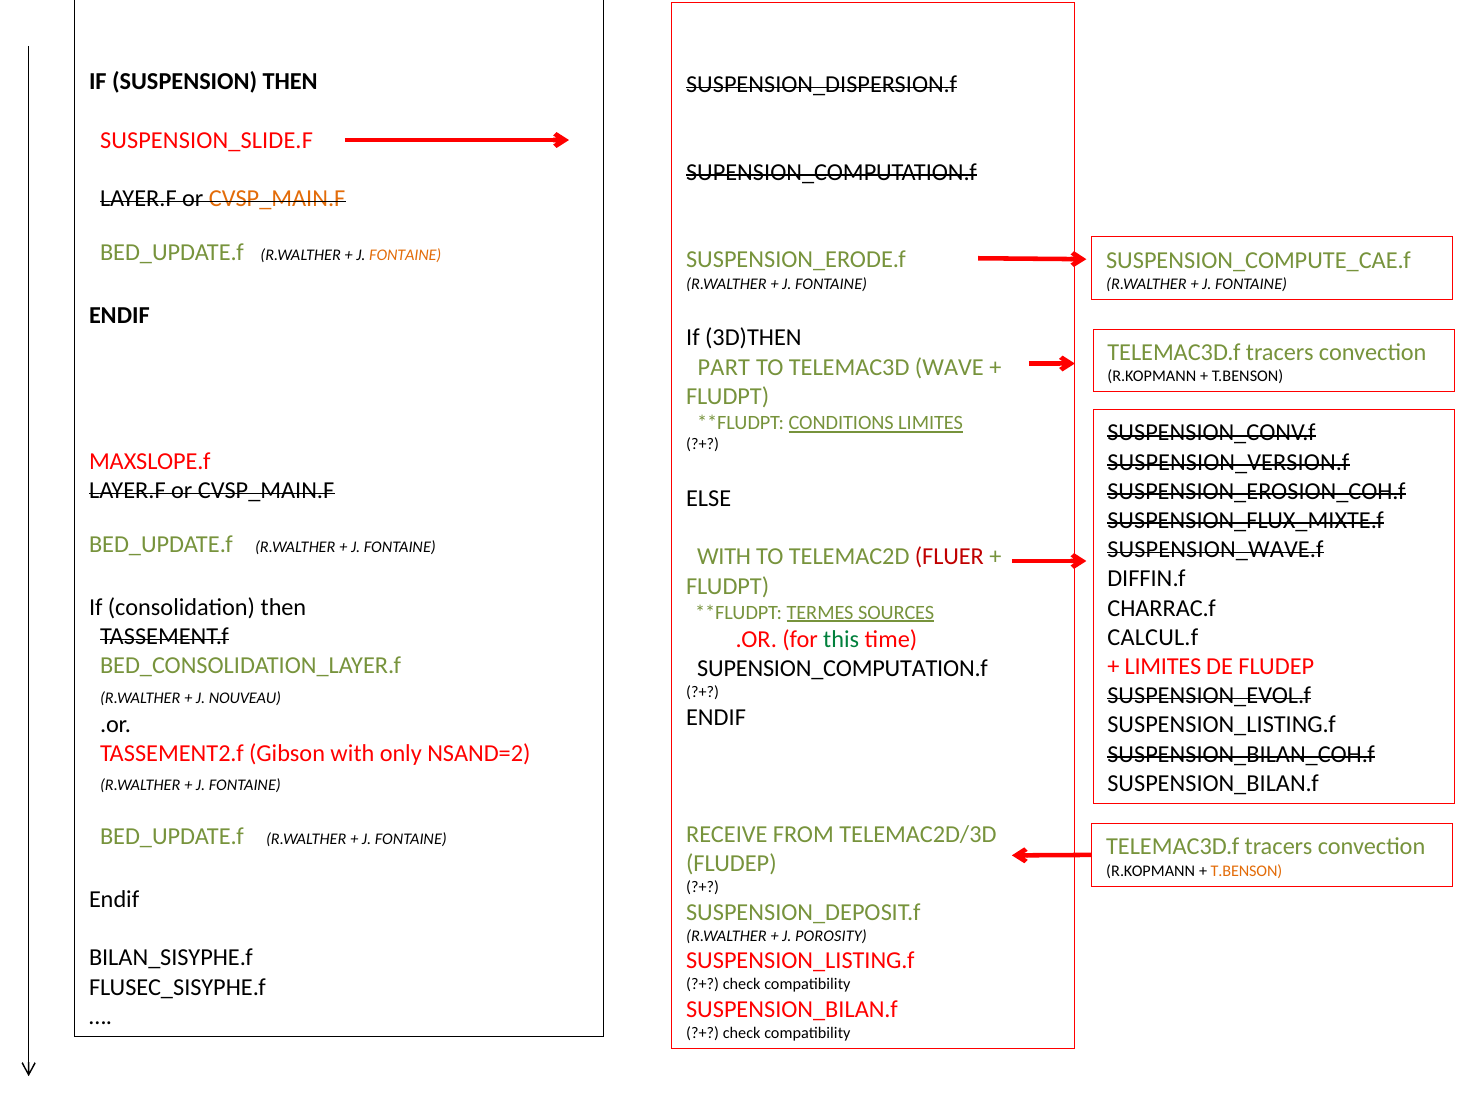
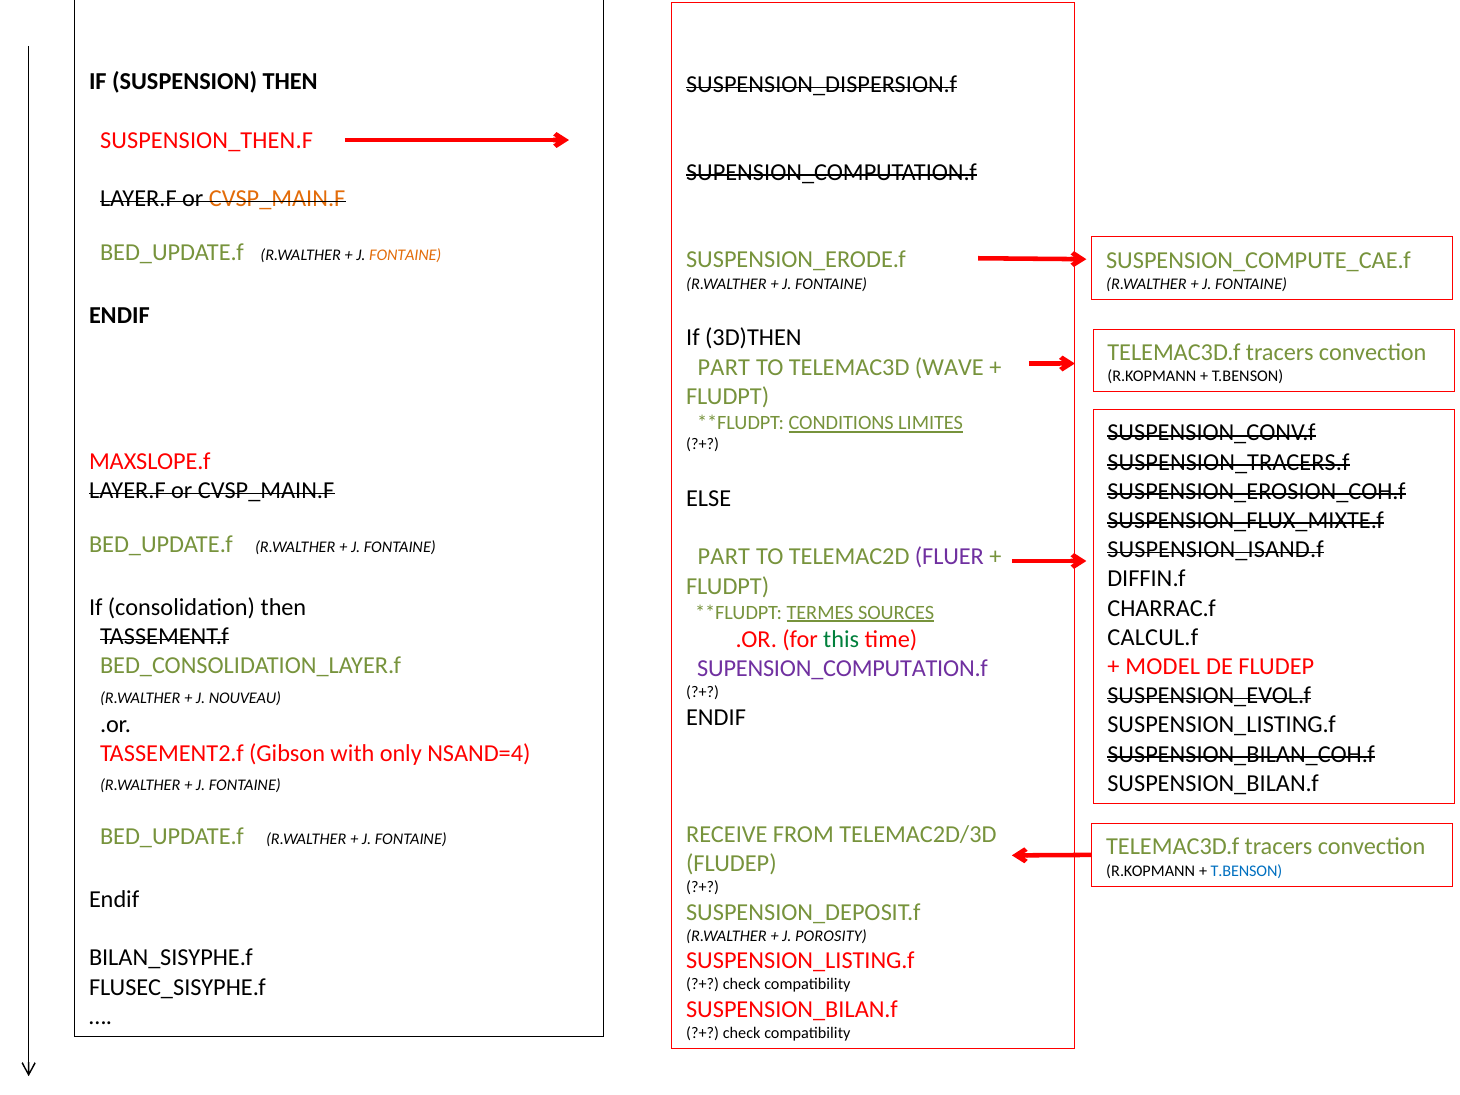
SUSPENSION_SLIDE.F: SUSPENSION_SLIDE.F -> SUSPENSION_THEN.F (206, 140)
SUSPENSION_VERSION.f: SUSPENSION_VERSION.f -> SUSPENSION_TRACERS.f (1228, 462)
SUSPENSION_WAVE.f: SUSPENSION_WAVE.f -> SUSPENSION_ISAND.f (1216, 550)
WITH: WITH -> PART (724, 557)
FLUER colour: red -> purple (949, 557)
LIMITES: LIMITES -> MODEL (1163, 667)
SUPENSION_COMPUTATION.f colour: black -> purple (843, 669)
NSAND=2: NSAND=2 -> NSAND=4 (479, 753)
T.BENSON colour: orange -> blue (1246, 871)
